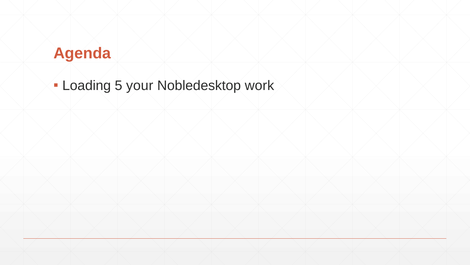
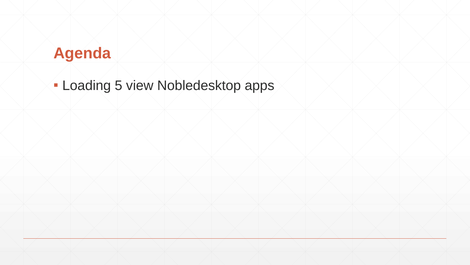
your: your -> view (140, 85)
work: work -> apps (260, 85)
